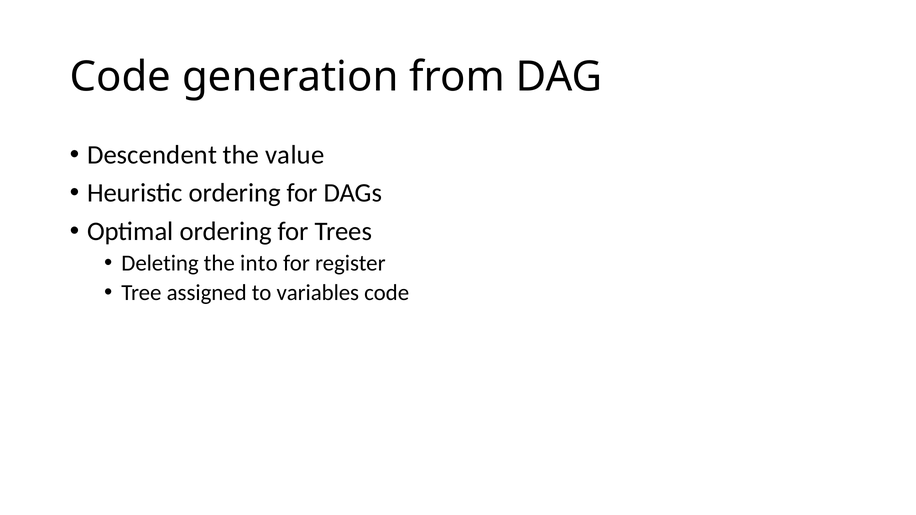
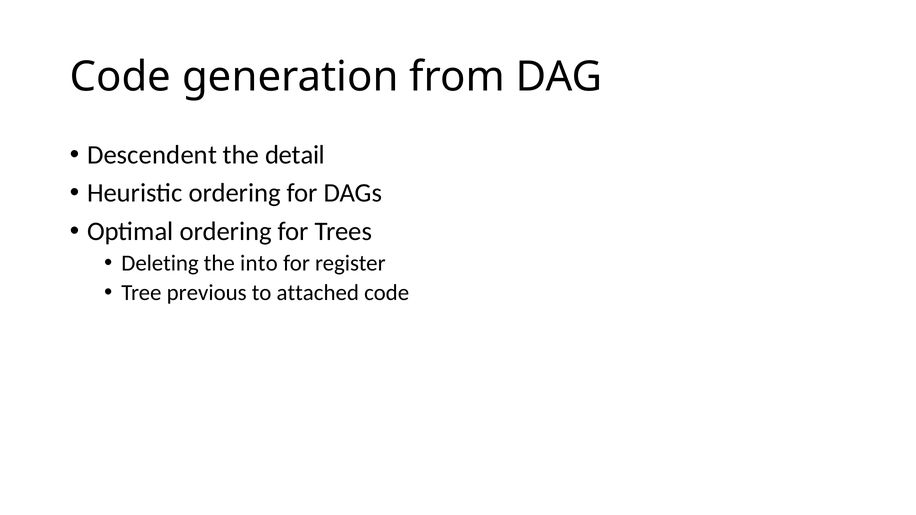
value: value -> detail (295, 155)
assigned: assigned -> previous (207, 293)
variables: variables -> attached (318, 293)
